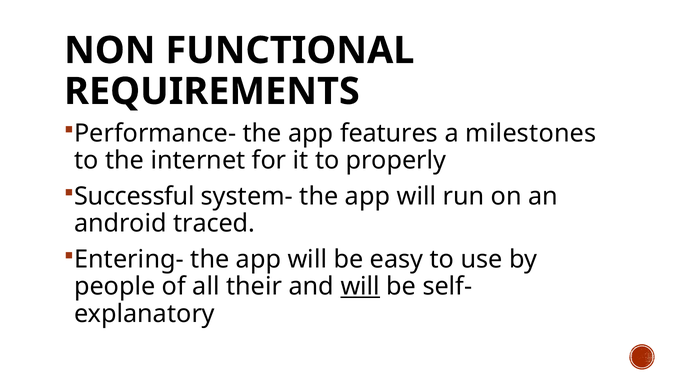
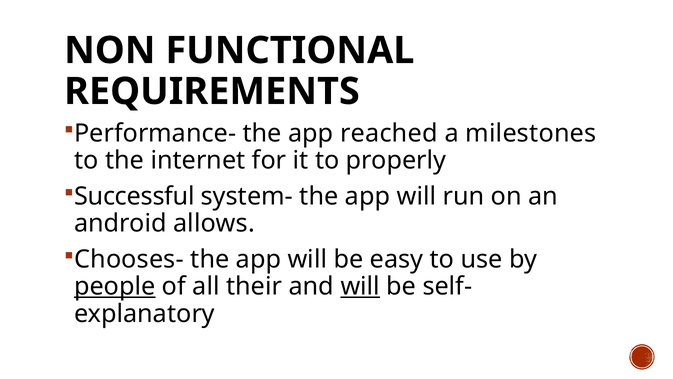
features: features -> reached (389, 133)
traced: traced -> allows (214, 223)
Entering-: Entering- -> Chooses- (129, 259)
people underline: none -> present (115, 286)
